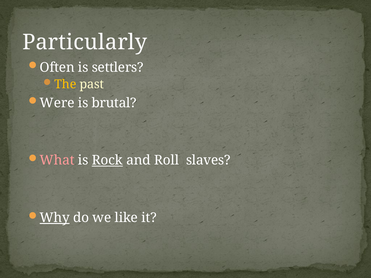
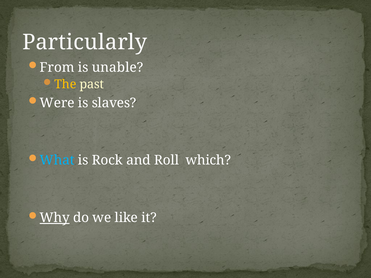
Often: Often -> From (57, 67)
settlers: settlers -> unable (117, 67)
brutal: brutal -> slaves (114, 103)
What colour: pink -> light blue (57, 160)
Rock underline: present -> none (107, 160)
slaves: slaves -> which (208, 160)
